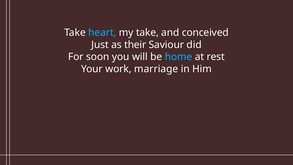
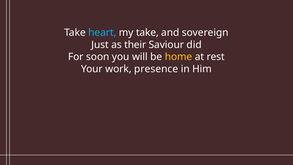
conceived: conceived -> sovereign (205, 33)
home colour: light blue -> yellow (179, 57)
marriage: marriage -> presence (156, 69)
